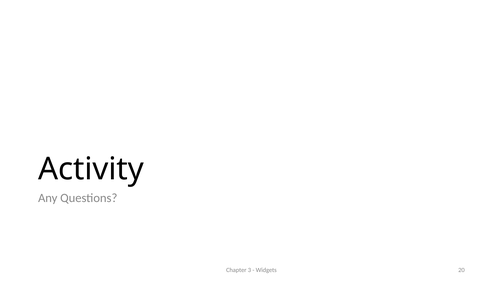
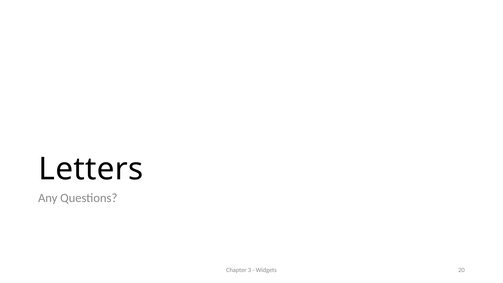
Activity: Activity -> Letters (91, 169)
